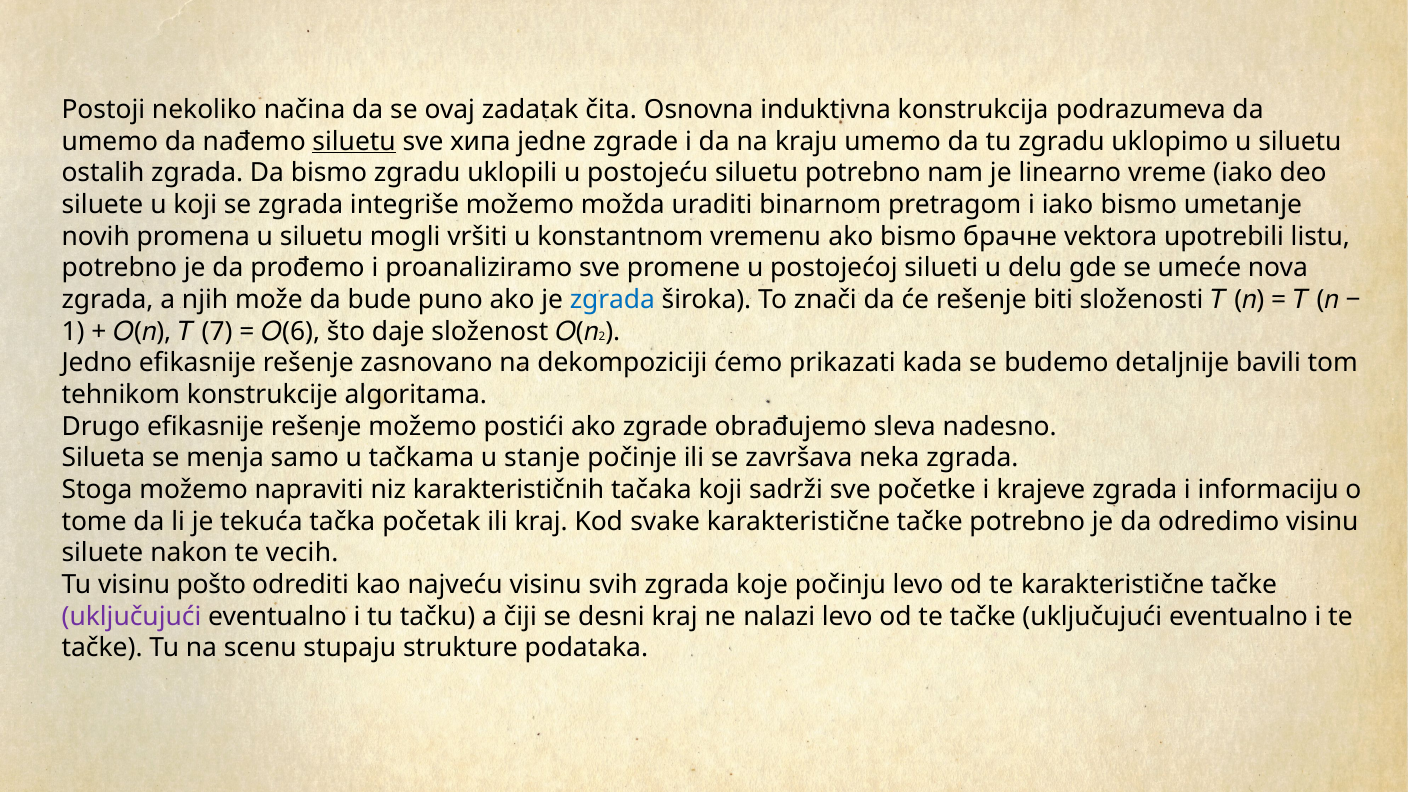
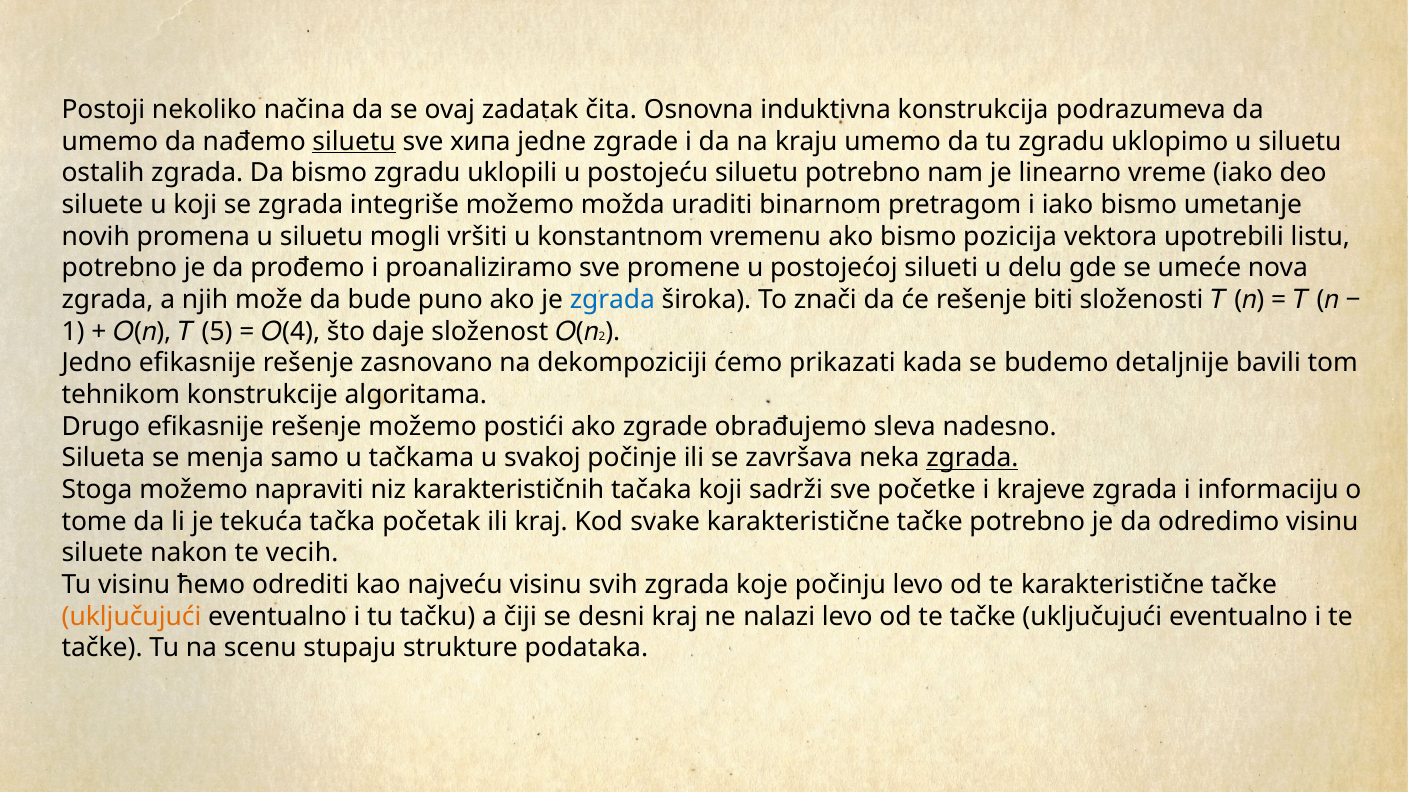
брачне: брачне -> pozicija (1010, 236)
7: 7 -> 5 (217, 331)
6: 6 -> 4 (301, 331)
stanje: stanje -> svakoj (542, 458)
zgrada underline: none -> present (972, 458)
pošto: pošto -> ћемо (211, 585)
uključujući colour: purple -> orange (131, 616)
